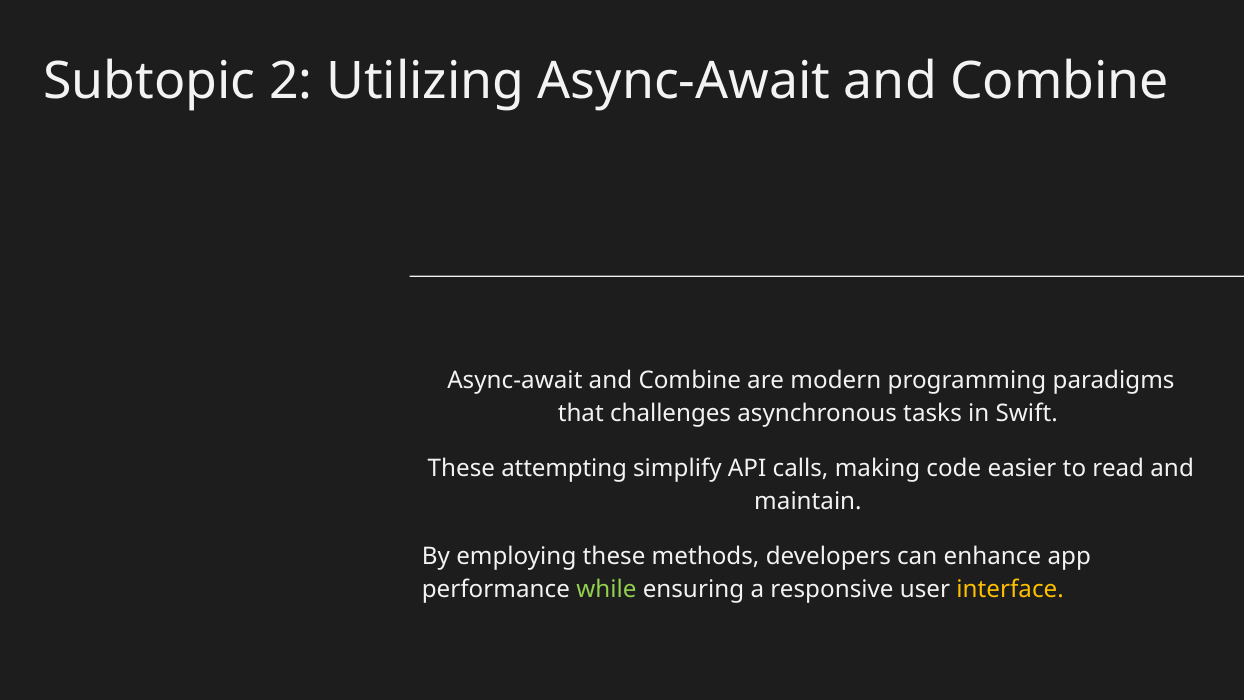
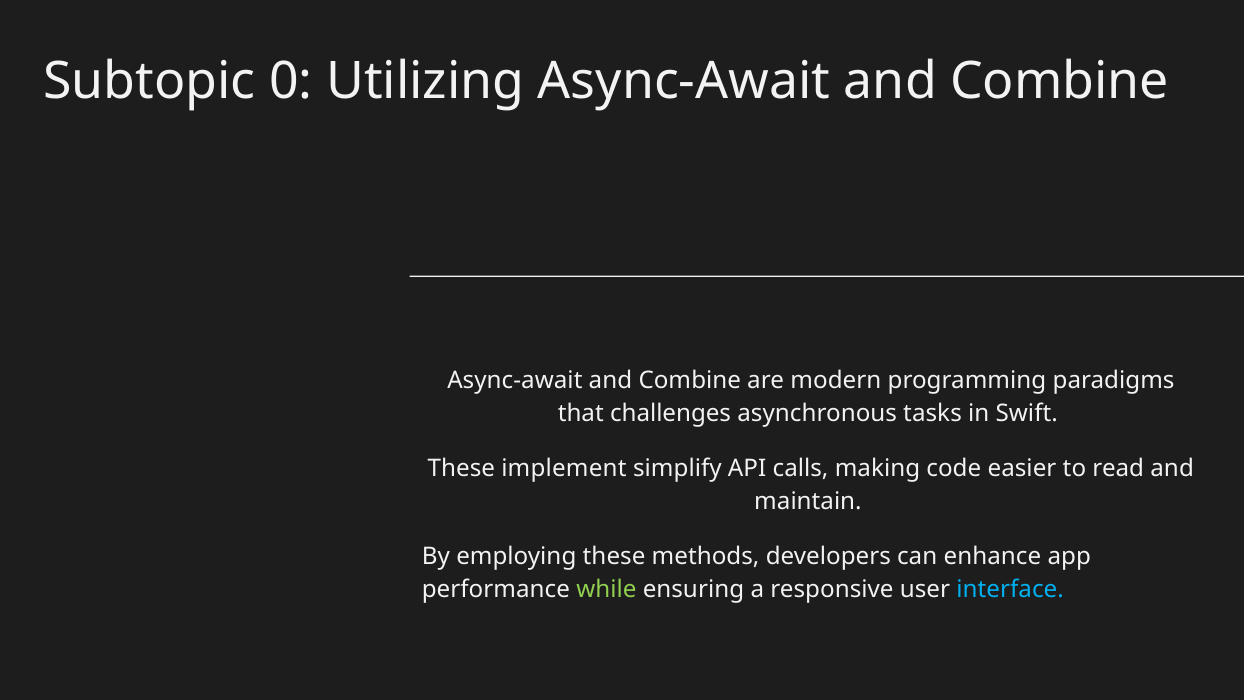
2: 2 -> 0 (291, 82)
attempting: attempting -> implement (564, 468)
interface colour: yellow -> light blue (1010, 589)
